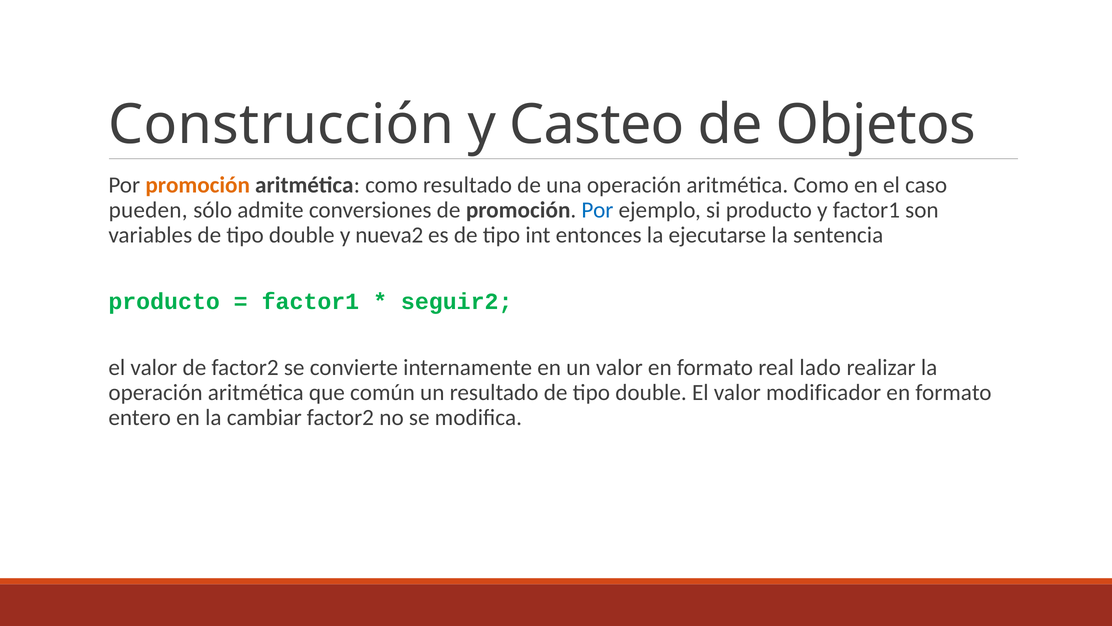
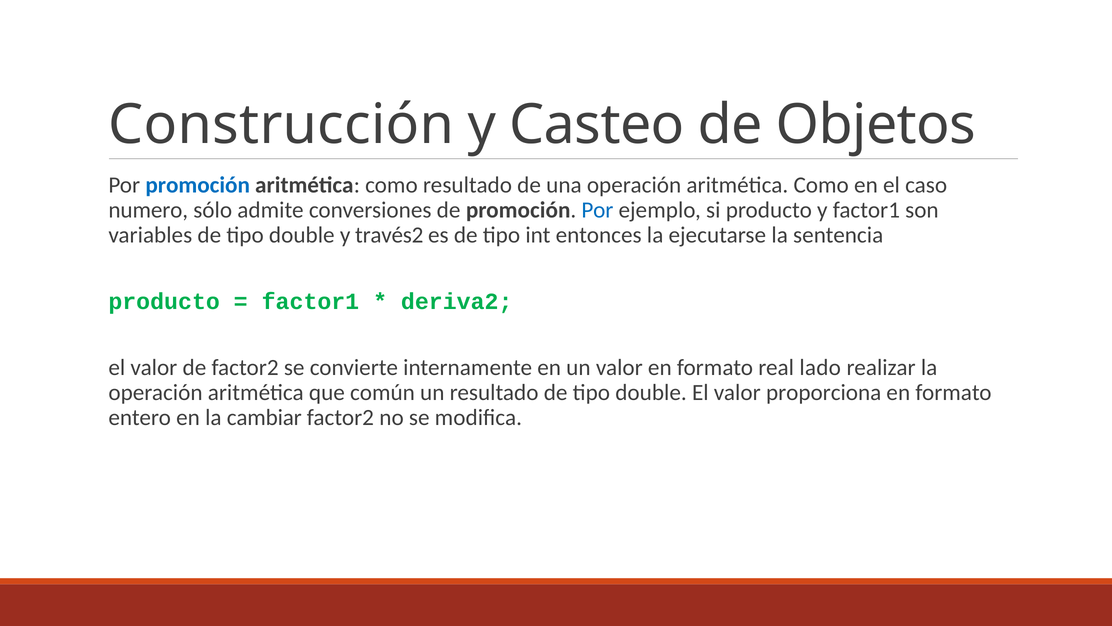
promoción colour: orange -> blue (198, 185)
pueden: pueden -> numero (148, 210)
nueva2: nueva2 -> través2 (389, 235)
seguir2: seguir2 -> deriva2 (457, 301)
modificador: modificador -> proporciona (824, 392)
